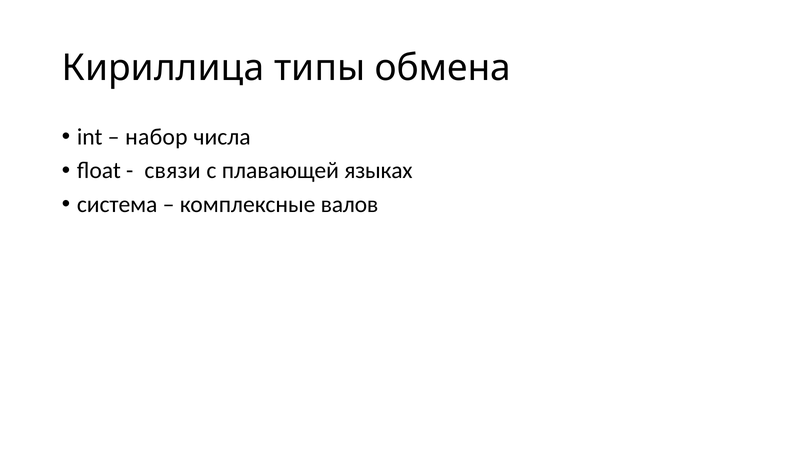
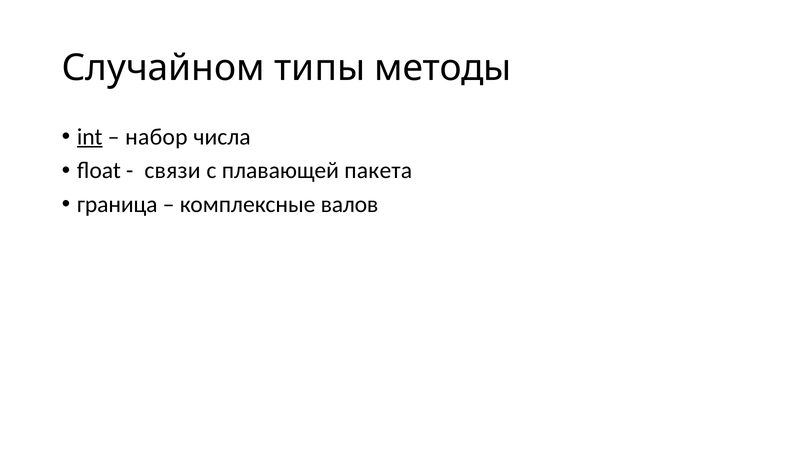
Кириллица: Кириллица -> Случайном (163, 68)
обмена: обмена -> методы (443, 68)
int underline: none -> present (90, 137)
языках: языках -> пакета (378, 171)
система: система -> граница (117, 205)
